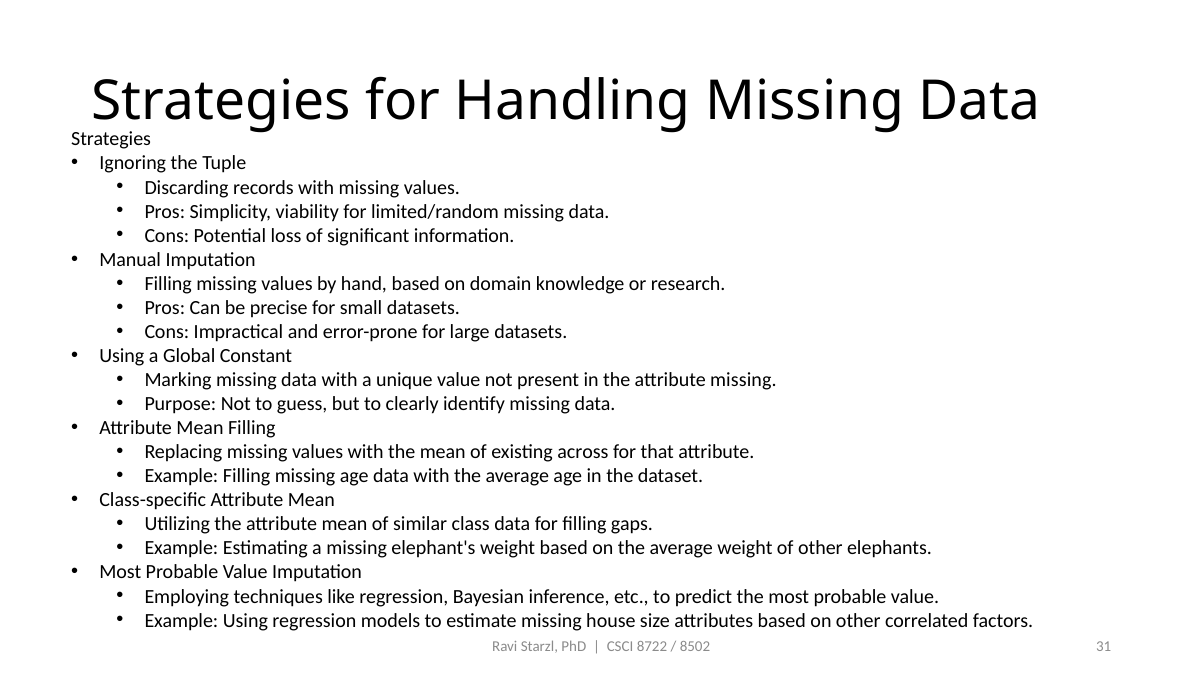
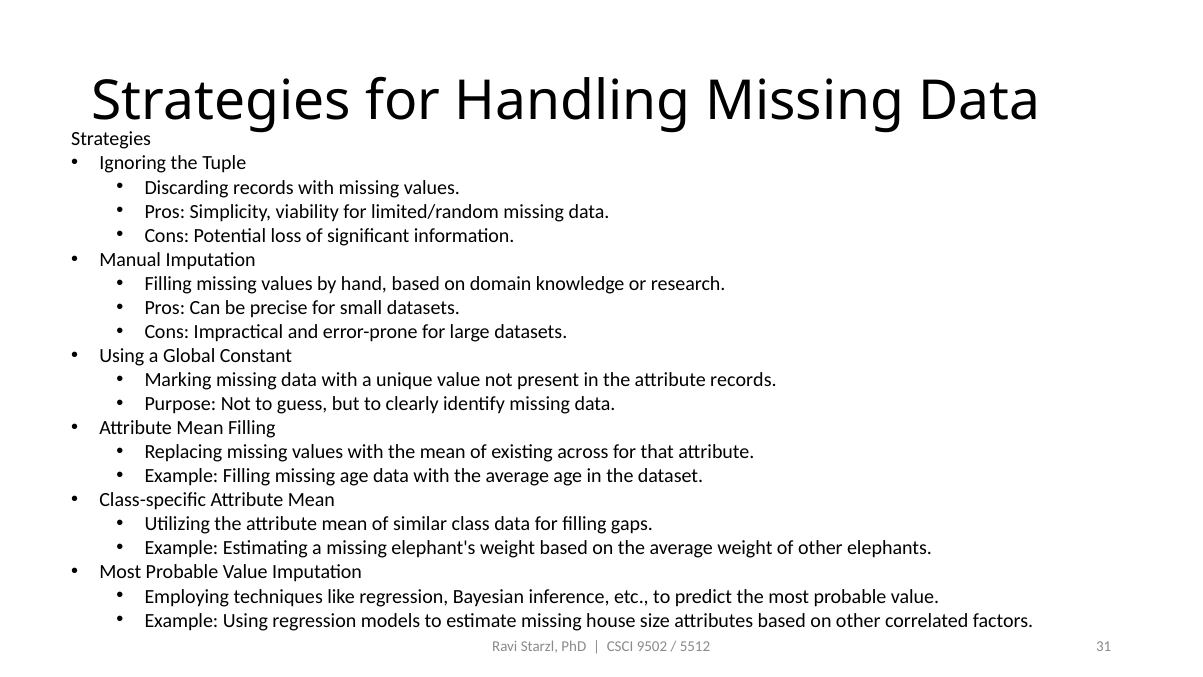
attribute missing: missing -> records (743, 380)
8722: 8722 -> 9502 (652, 646)
8502: 8502 -> 5512 (695, 646)
